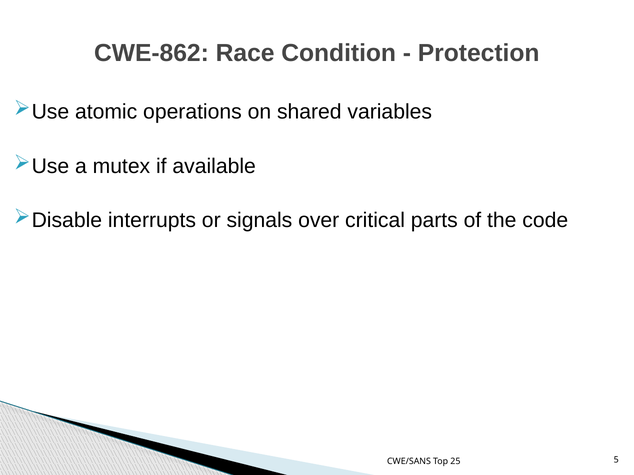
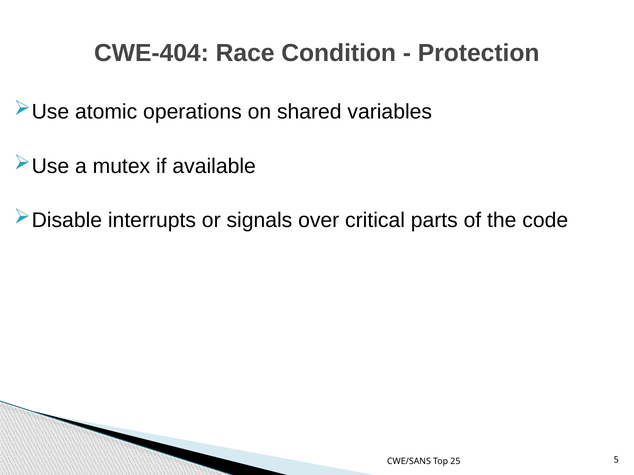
CWE-862: CWE-862 -> CWE-404 (151, 53)
